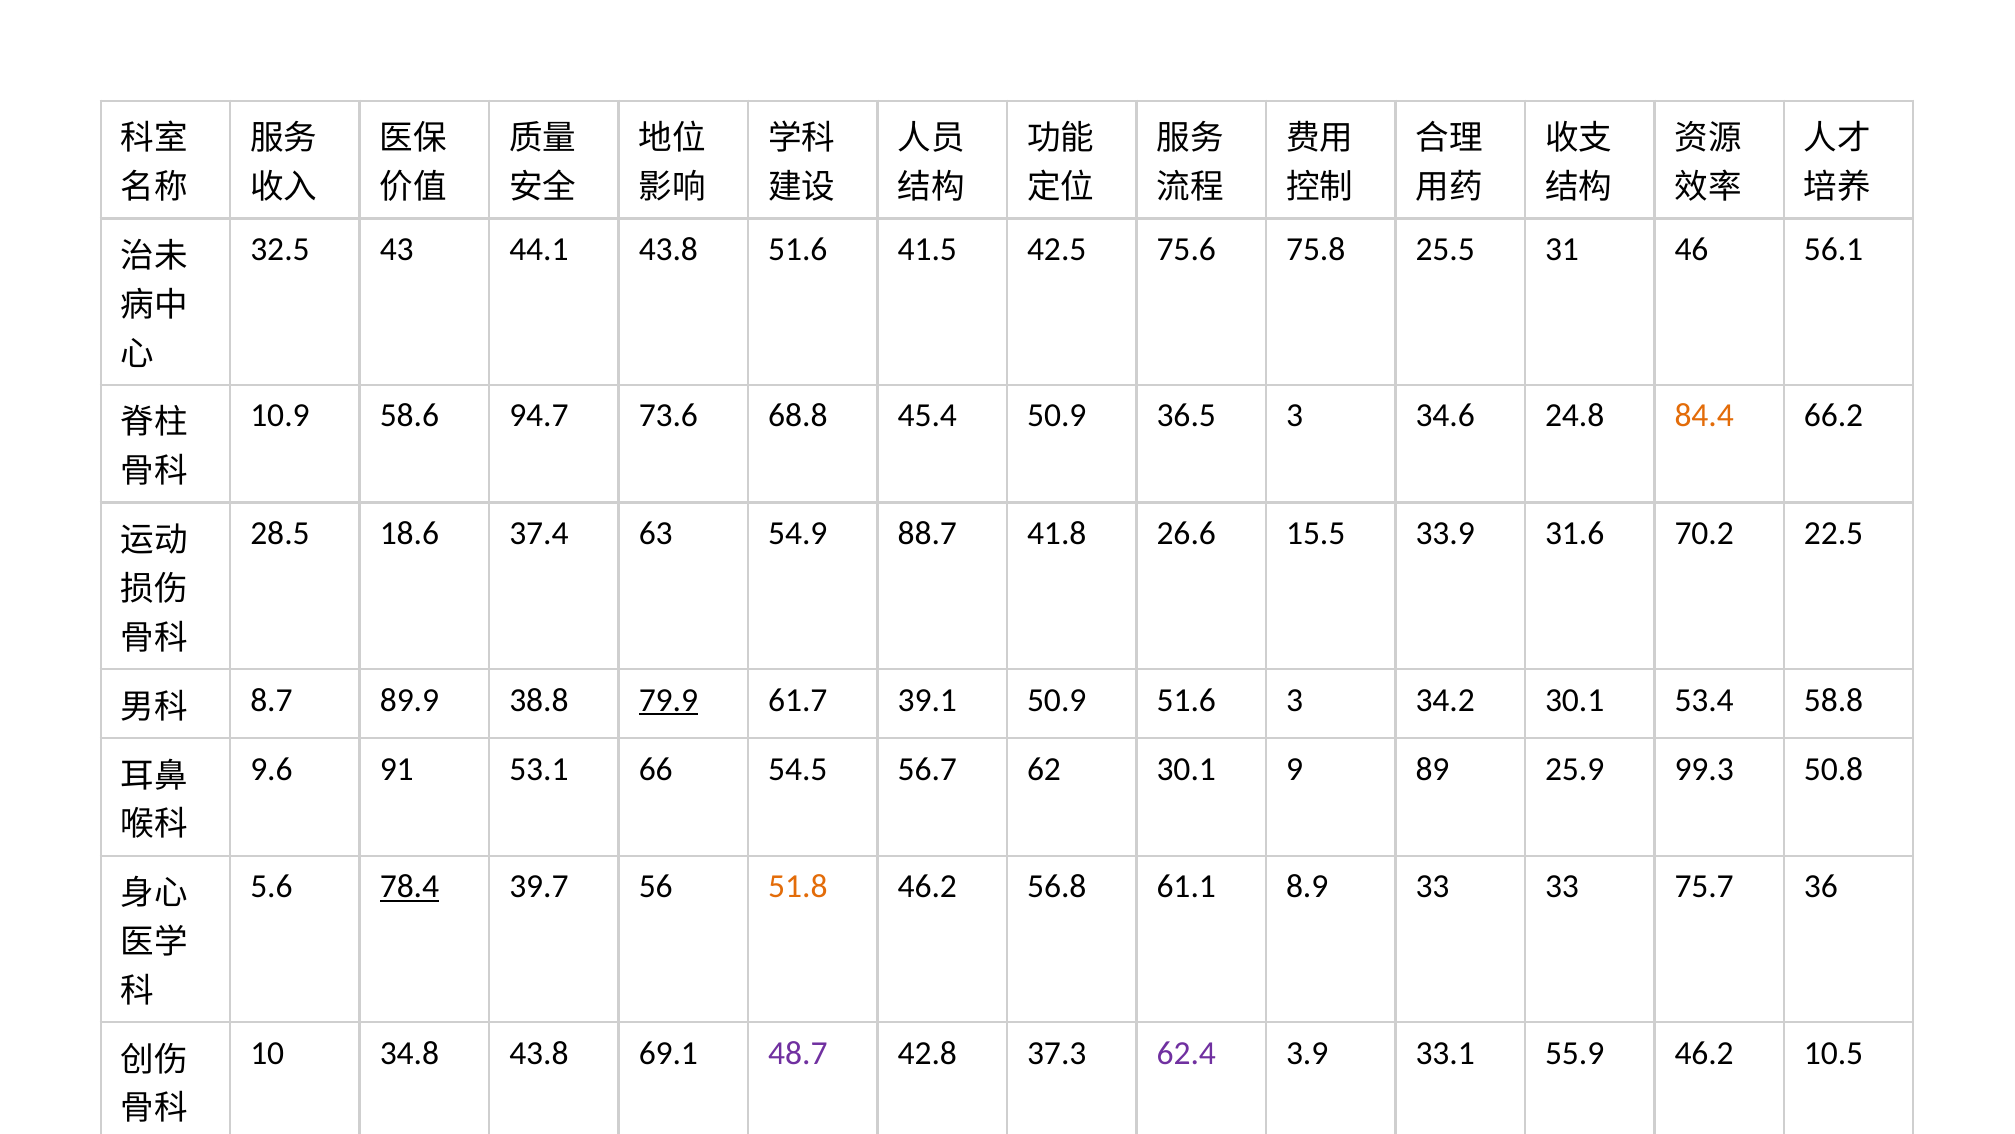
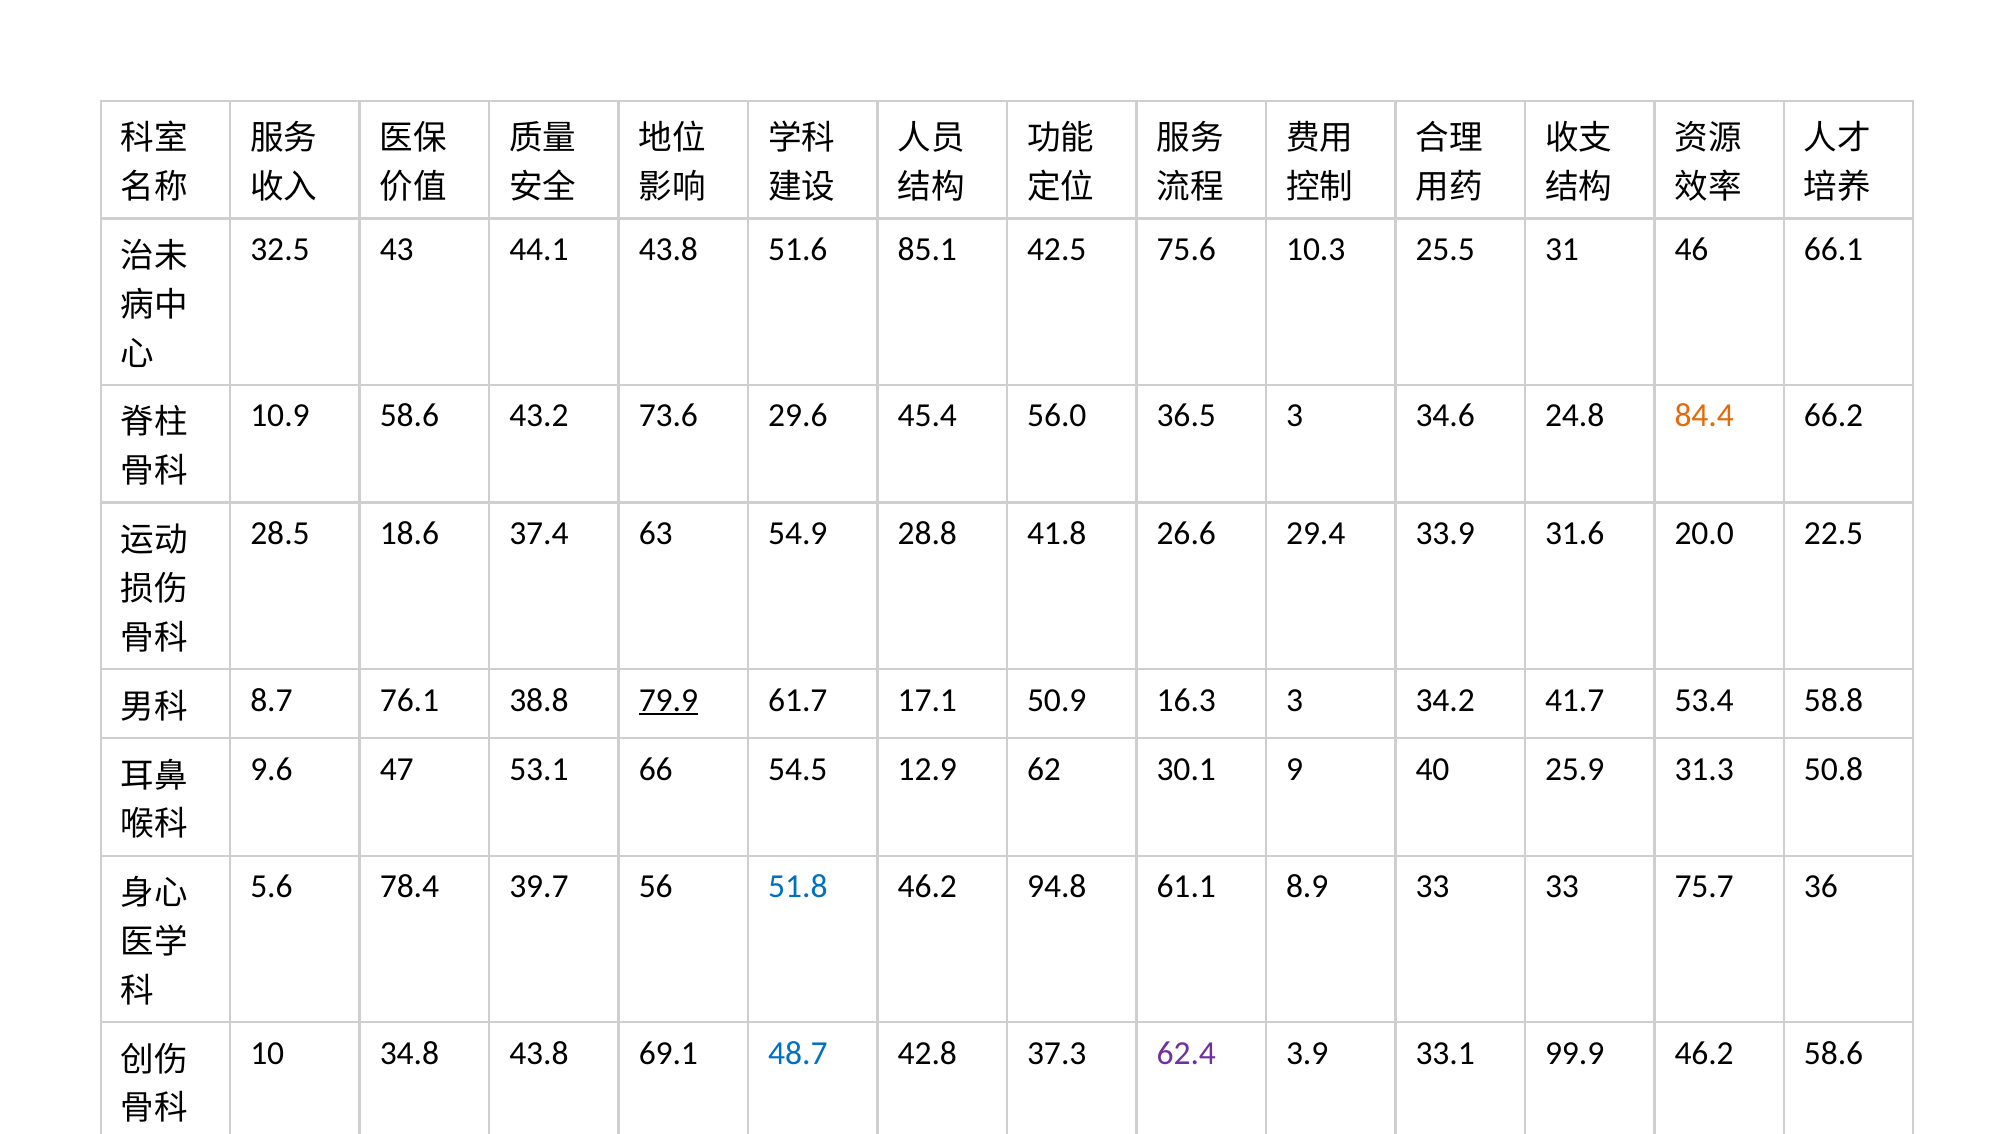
51.6 41.5: 41.5 -> 85.1 (927, 249)
75.6 75.8: 75.8 -> 10.3 (1316, 249)
46 56.1: 56.1 -> 66.1 (1834, 249)
58.6 94.7: 94.7 -> 43.2 (539, 416)
73.6 68.8: 68.8 -> 29.6 (798, 416)
45.4 50.9: 50.9 -> 56.0 (1057, 416)
54.9 88.7: 88.7 -> 28.8 (927, 533)
26.6 15.5: 15.5 -> 29.4 (1316, 533)
70.2: 70.2 -> 20.0 (1704, 533)
8.7 89.9: 89.9 -> 76.1 (409, 700)
61.7 39.1: 39.1 -> 17.1 (927, 700)
50.9 51.6: 51.6 -> 16.3 (1186, 700)
34.2 30.1: 30.1 -> 41.7 (1575, 700)
91: 91 -> 47 (397, 769)
56.7: 56.7 -> 12.9 (927, 769)
9 89: 89 -> 40 (1433, 769)
25.9 99.3: 99.3 -> 31.3 (1704, 769)
78.4 underline: present -> none (409, 886)
51.8 colour: orange -> blue (798, 886)
46.2 56.8: 56.8 -> 94.8 (1057, 886)
48.7 colour: purple -> blue (798, 1053)
55.9: 55.9 -> 99.9 (1575, 1053)
46.2 10.5: 10.5 -> 58.6 (1834, 1053)
